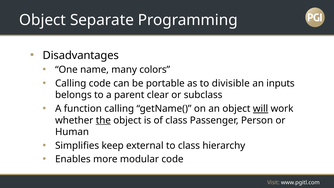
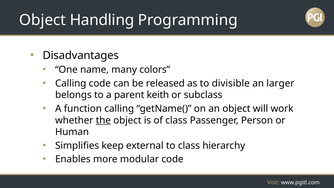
Separate: Separate -> Handling (102, 20)
portable: portable -> released (165, 83)
inputs: inputs -> larger (280, 83)
clear: clear -> keith (158, 95)
will underline: present -> none (261, 109)
